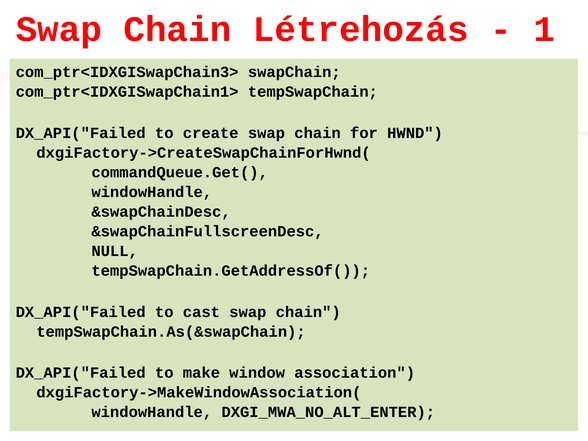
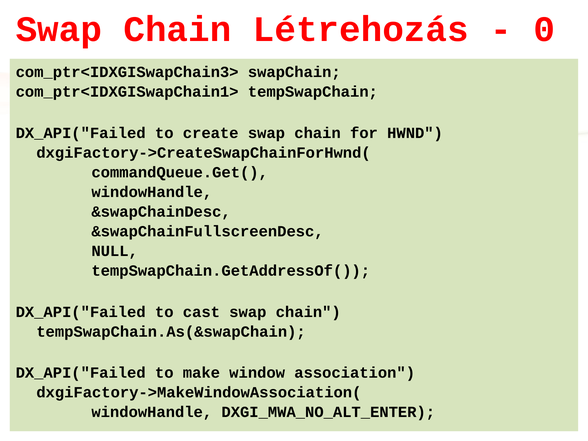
1: 1 -> 0 (544, 29)
